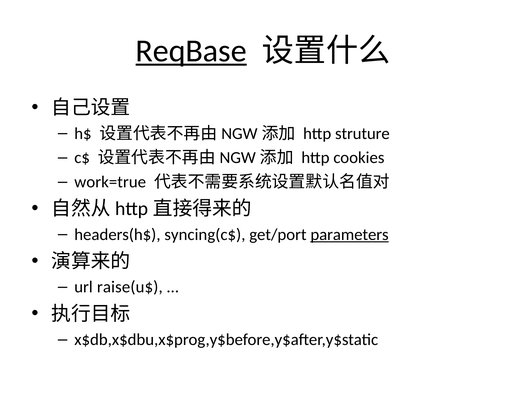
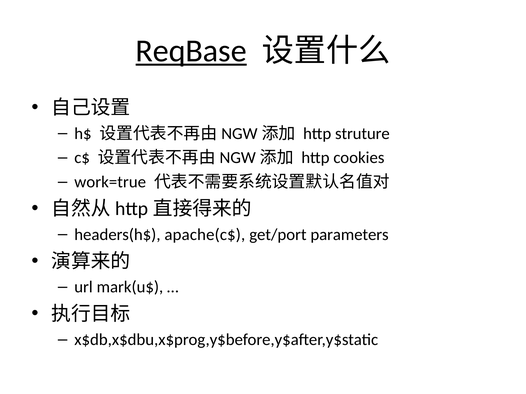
syncing(c$: syncing(c$ -> apache(c$ (205, 235)
parameters underline: present -> none (350, 235)
raise(u$: raise(u$ -> mark(u$ (130, 287)
